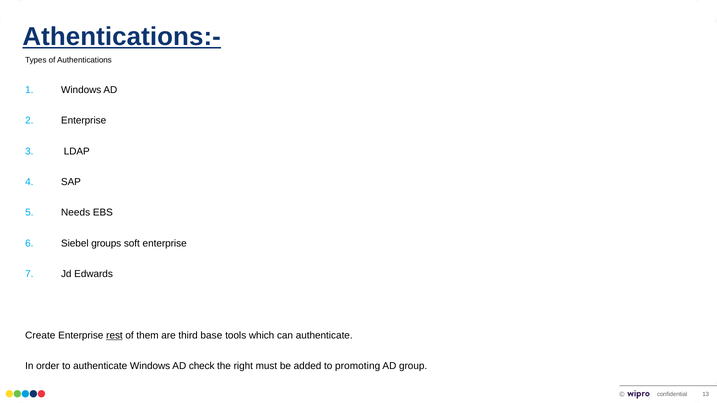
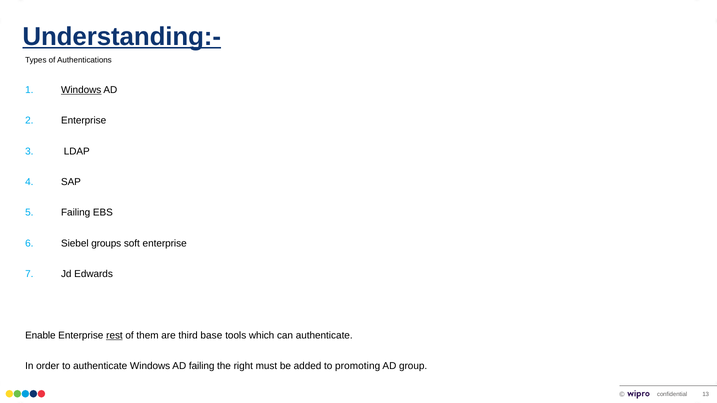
Athentications:-: Athentications:- -> Understanding:- (122, 37)
Windows underline: none -> present (81, 90)
Needs: Needs -> Failing (76, 213)
Create: Create -> Enable (40, 336)
AD check: check -> failing (202, 366)
